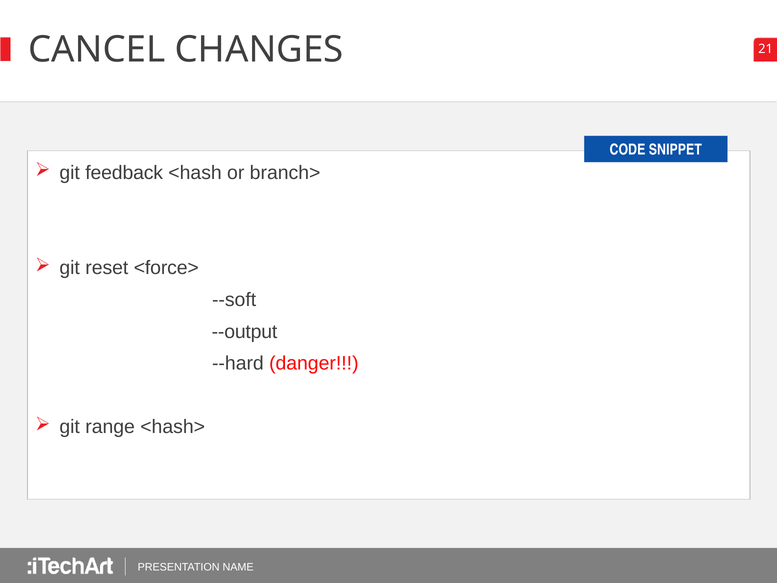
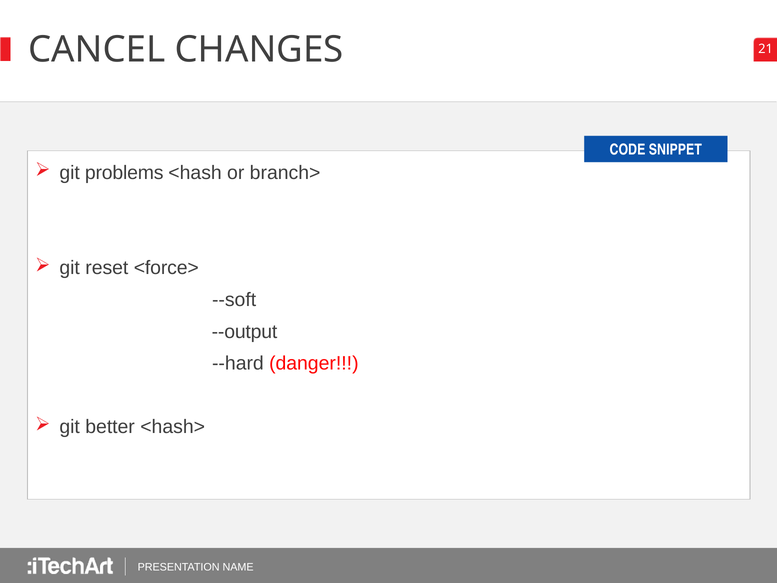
feedback: feedback -> problems (124, 173)
range: range -> better (110, 427)
